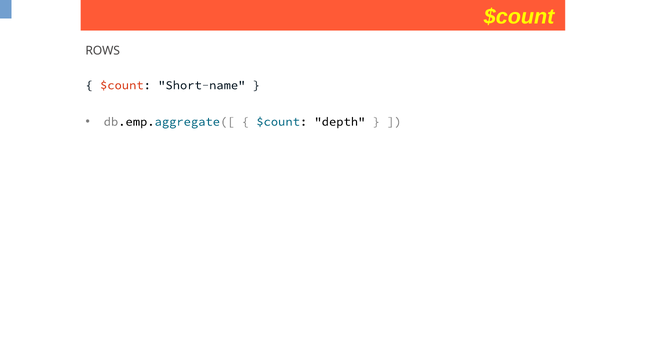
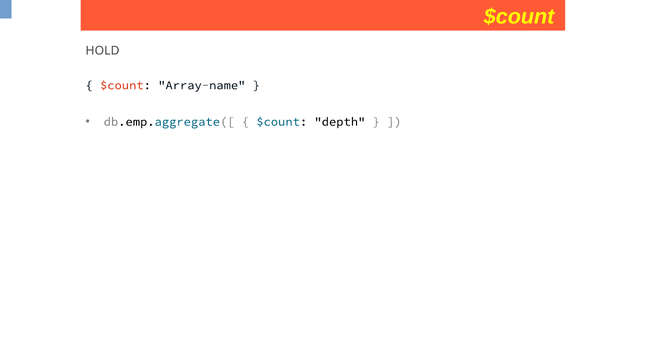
ROWS: ROWS -> HOLD (103, 51)
Short-name: Short-name -> Array-name (202, 85)
